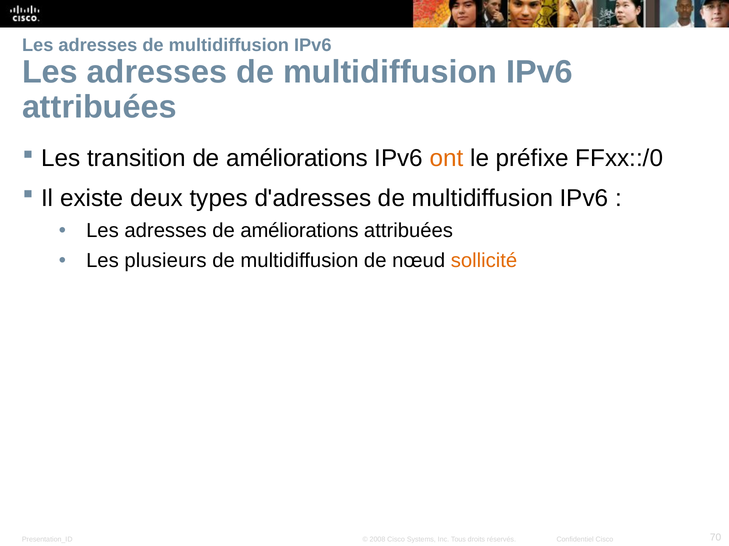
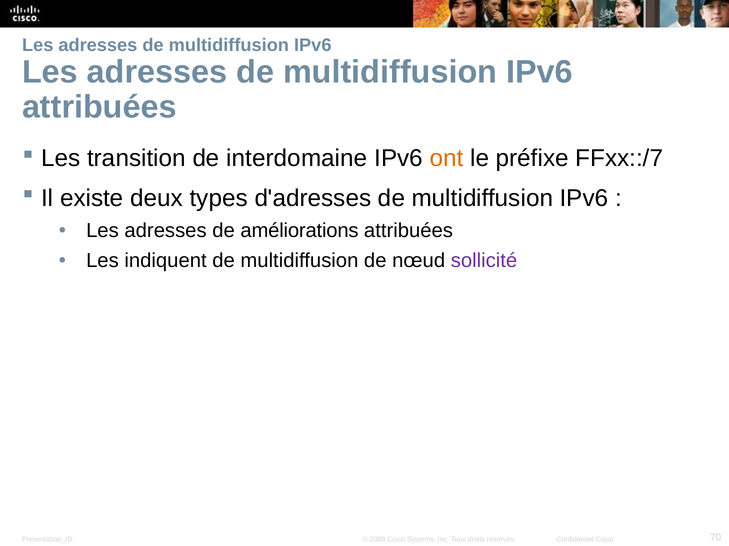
améliorations: améliorations -> interdomaine (297, 159)
FFxx::/0: FFxx::/0 -> FFxx::/7 (619, 159)
plusieurs: plusieurs -> indiquent (166, 261)
sollicité colour: orange -> purple (484, 261)
